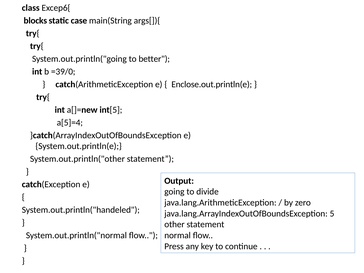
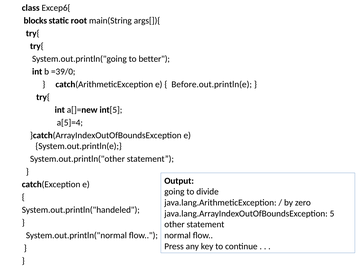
case: case -> root (79, 21)
Enclose.out.println(e: Enclose.out.println(e -> Before.out.println(e (212, 84)
